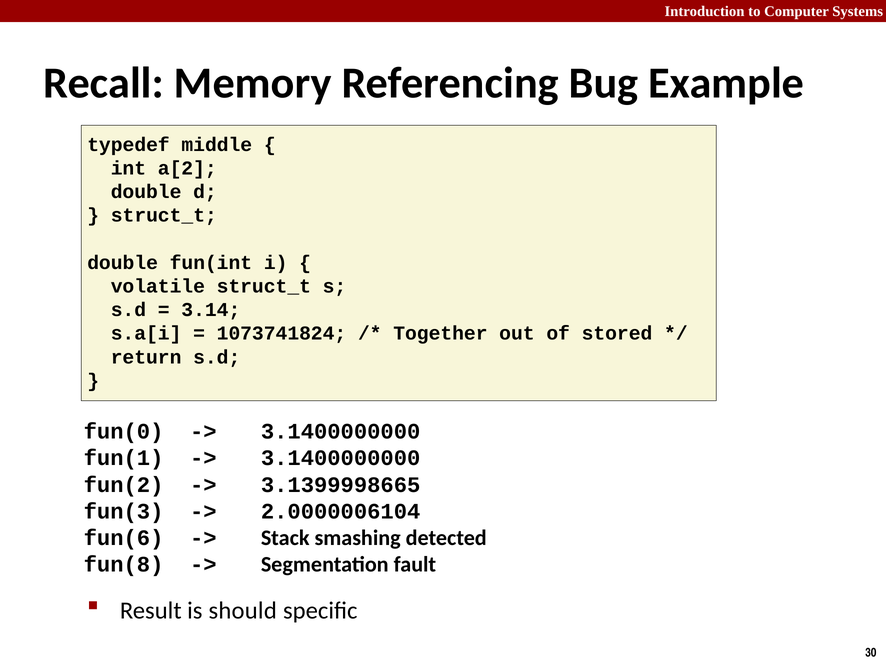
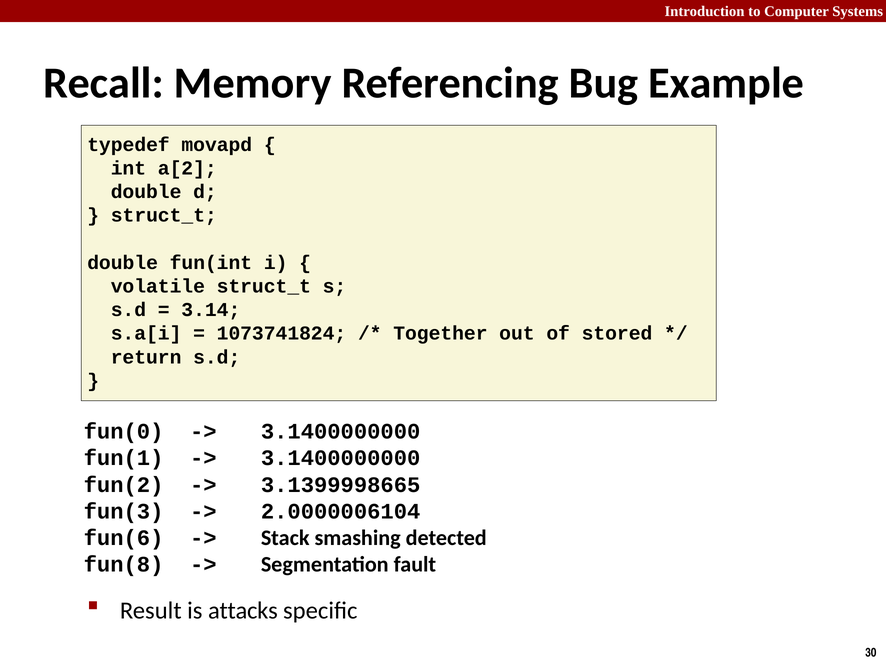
middle: middle -> movapd (217, 145)
should: should -> attacks (243, 611)
